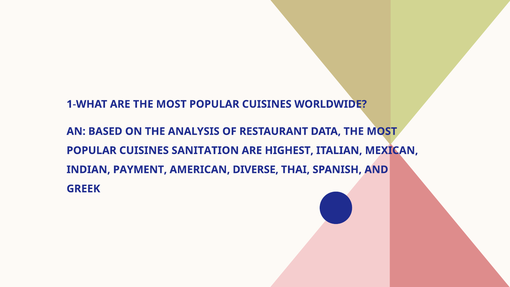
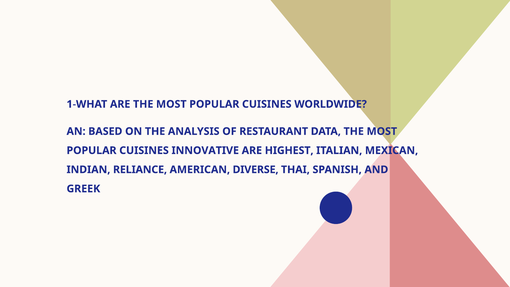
SANITATION: SANITATION -> INNOVATIVE (205, 150)
PAYMENT: PAYMENT -> RELIANCE (140, 170)
